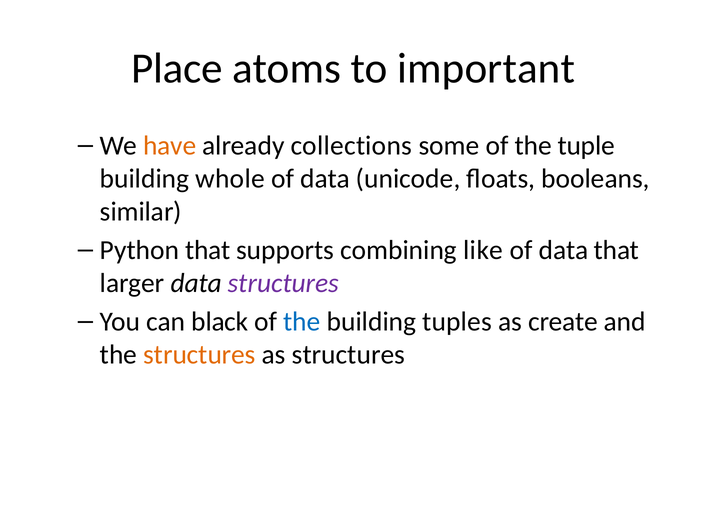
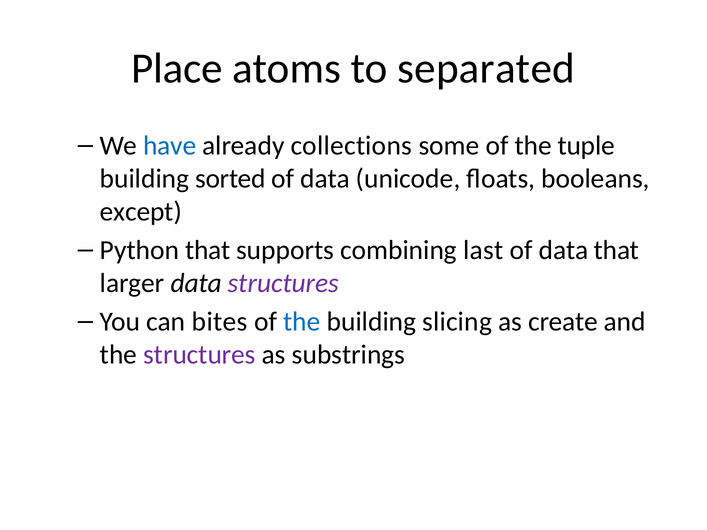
important: important -> separated (486, 68)
have colour: orange -> blue (170, 146)
whole: whole -> sorted (230, 179)
similar: similar -> except (141, 212)
like: like -> last (483, 250)
black: black -> bites (220, 322)
tuples: tuples -> slicing (457, 322)
structures colour: orange -> purple (200, 355)
as structures: structures -> substrings (348, 355)
